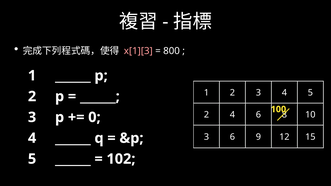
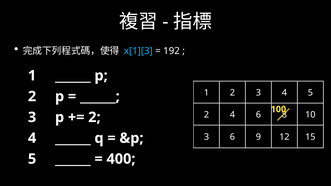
x[1][3 colour: pink -> light blue (138, 51)
800: 800 -> 192 (172, 51)
0: 0 -> 2 (94, 117)
102: 102 -> 400 (121, 159)
